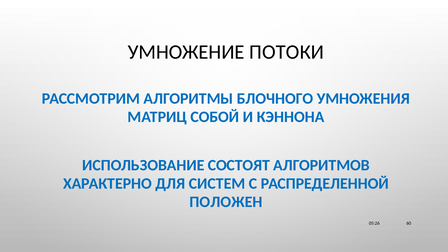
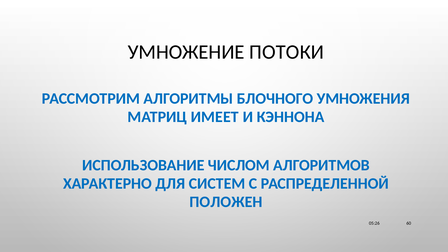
СОБОЙ: СОБОЙ -> ИМЕЕТ (215, 117)
СОСТОЯТ: СОСТОЯТ -> ЧИСЛОМ (239, 165)
